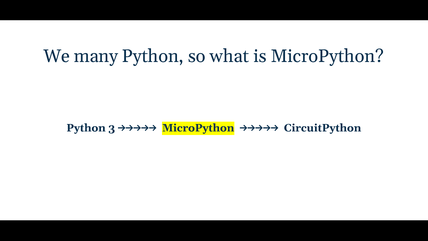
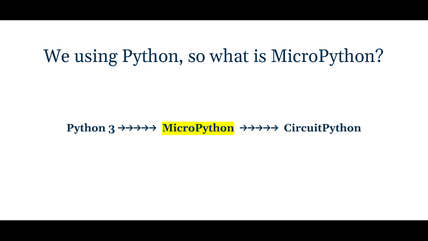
many: many -> using (96, 56)
